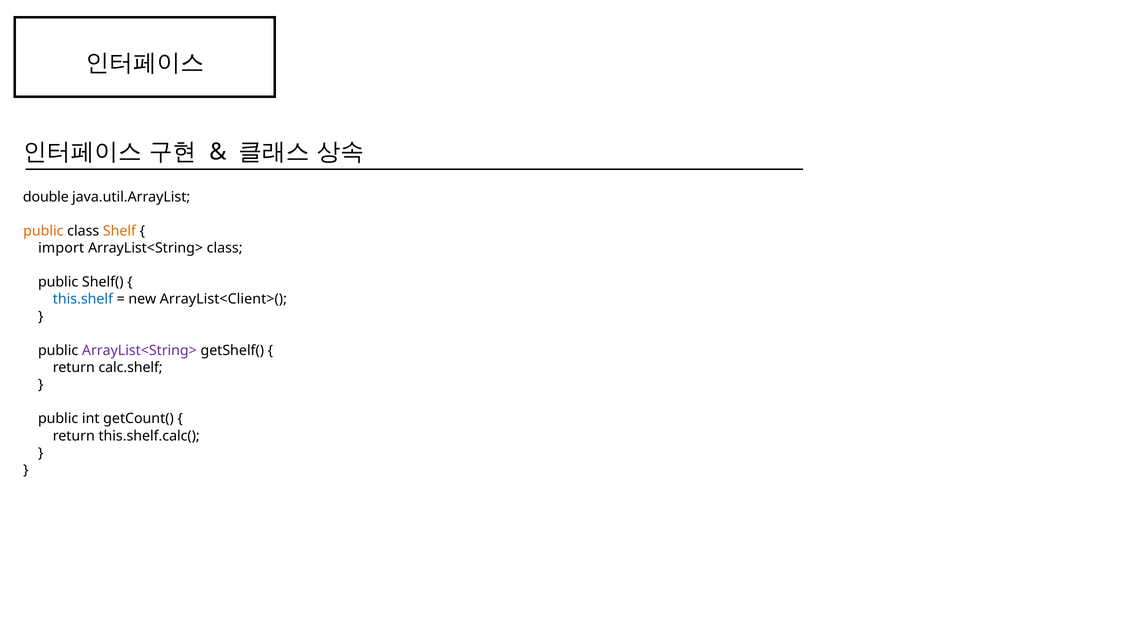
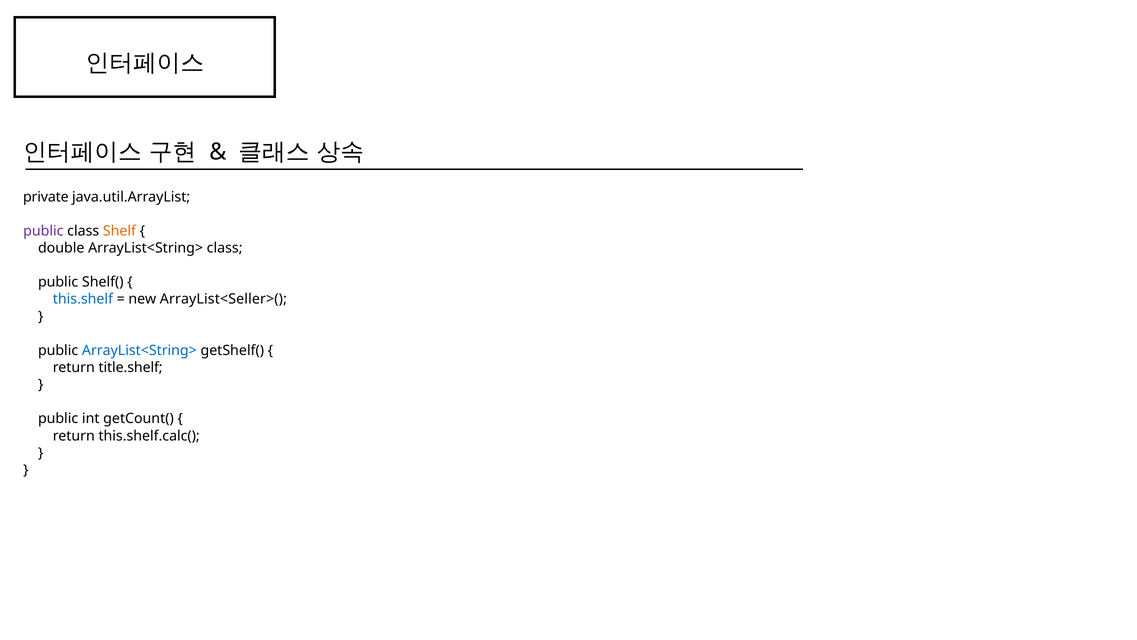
double: double -> private (46, 197)
public colour: orange -> purple (43, 231)
import: import -> double (61, 248)
ArrayList<Client>(: ArrayList<Client>( -> ArrayList<Seller>( (223, 299)
ArrayList<String> colour: purple -> blue (139, 350)
calc.shelf: calc.shelf -> title.shelf (131, 367)
